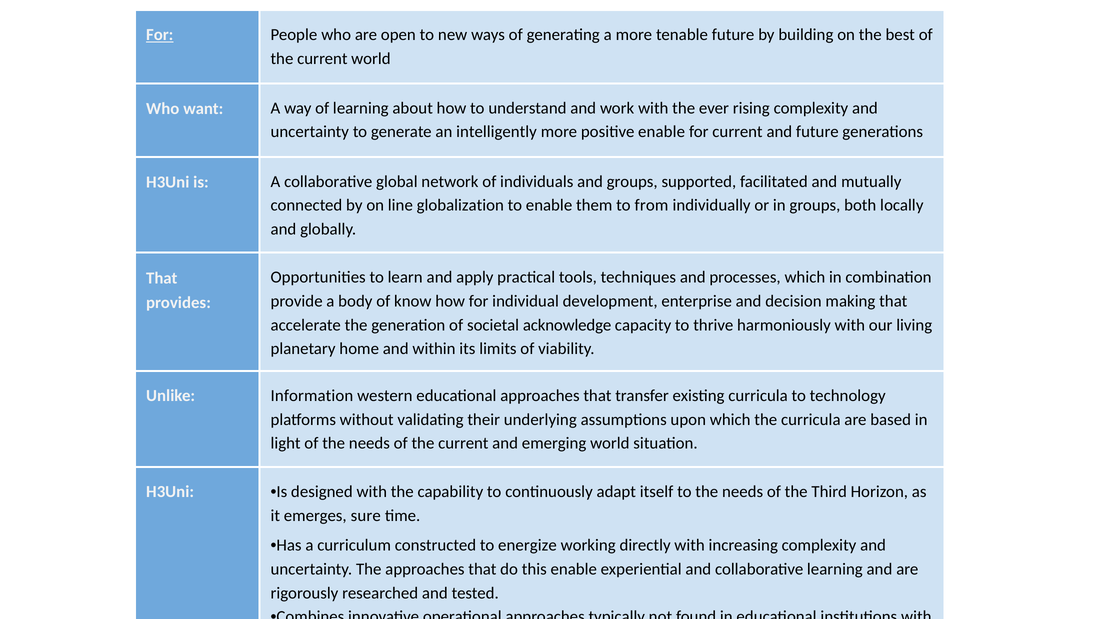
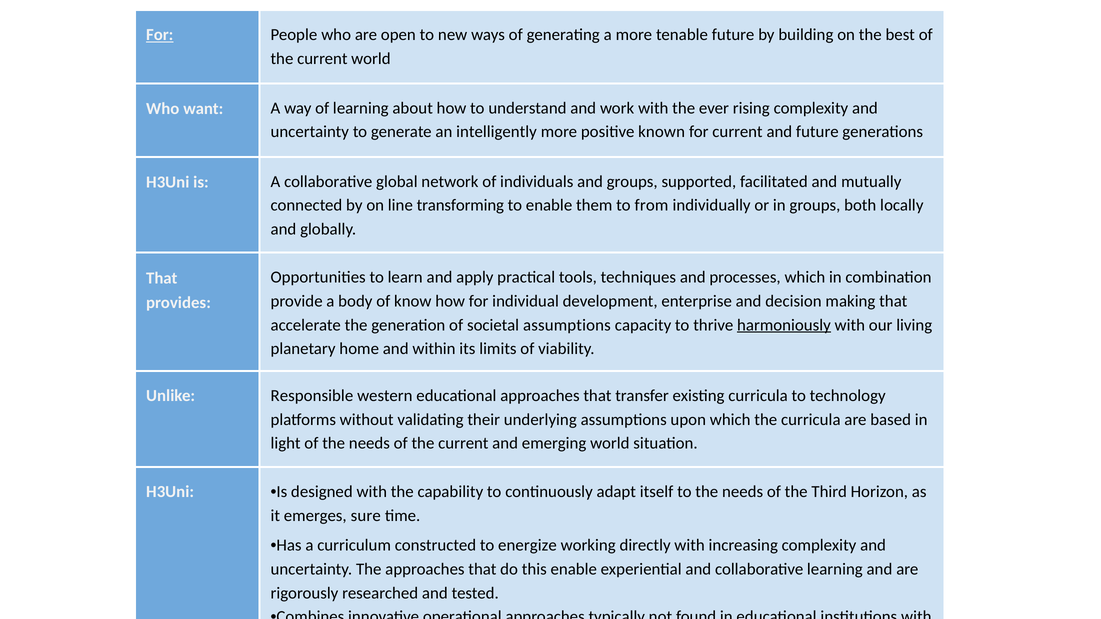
positive enable: enable -> known (662, 132)
globalization: globalization -> transforming (460, 205)
societal acknowledge: acknowledge -> assumptions (567, 325)
harmoniously underline: none -> present (784, 325)
Information: Information -> Responsible (312, 396)
